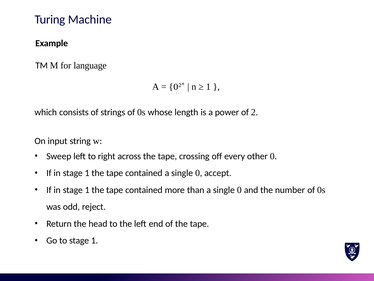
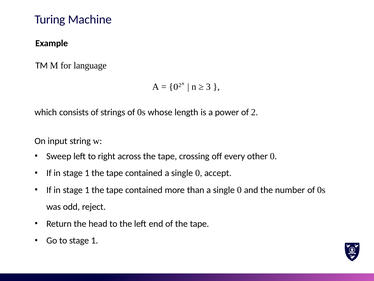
1: 1 -> 3 (208, 87)
